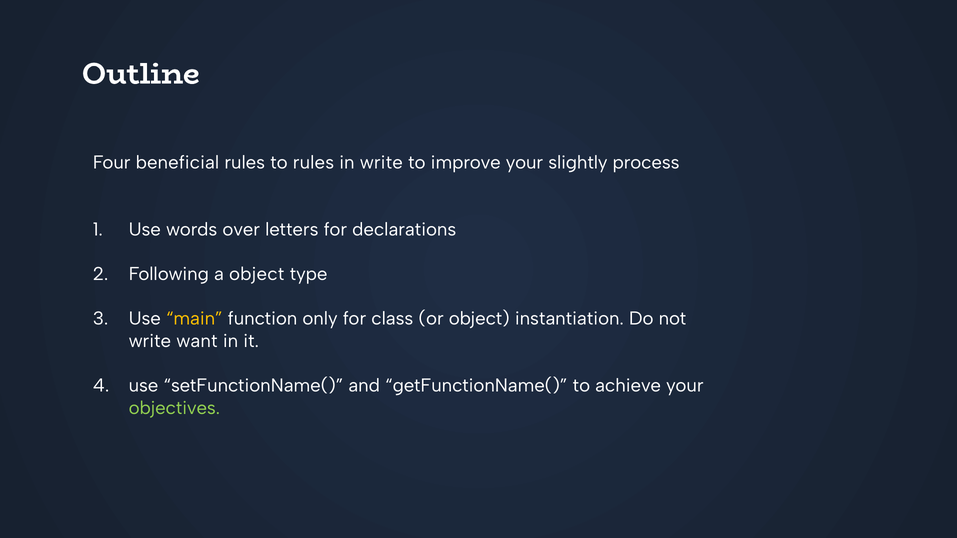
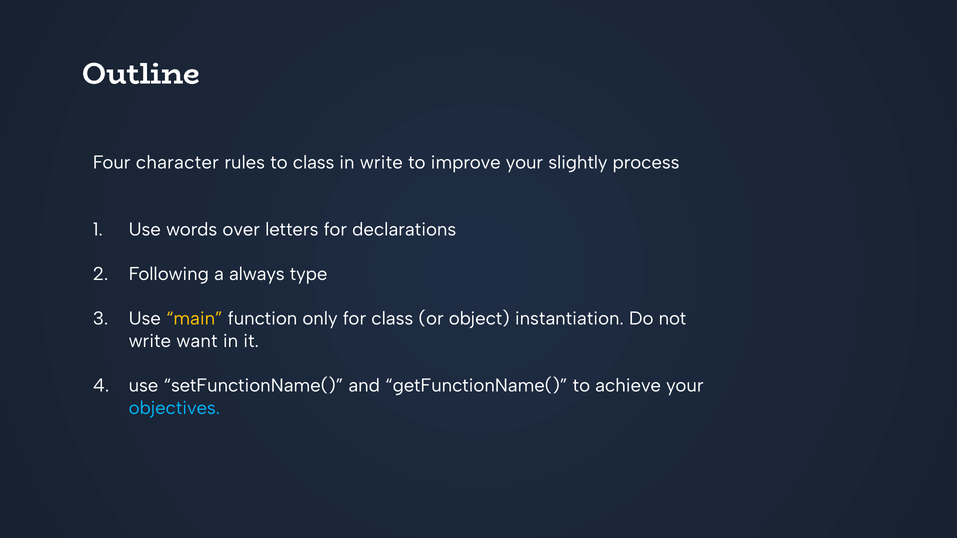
beneficial: beneficial -> character (177, 163)
to rules: rules -> class (314, 163)
a object: object -> always (257, 274)
objectives colour: light green -> light blue (174, 408)
